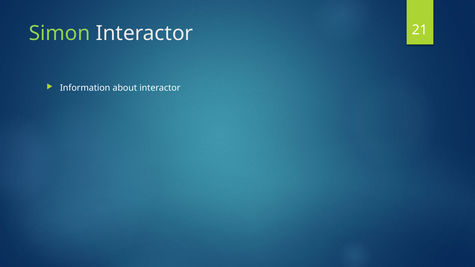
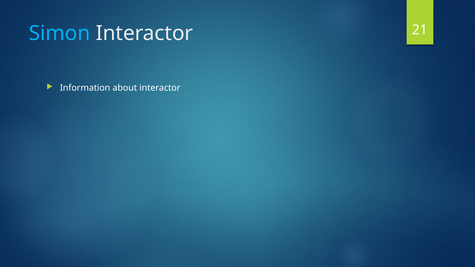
Simon colour: light green -> light blue (60, 33)
